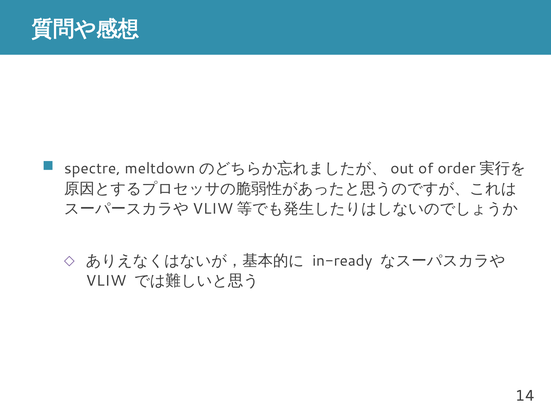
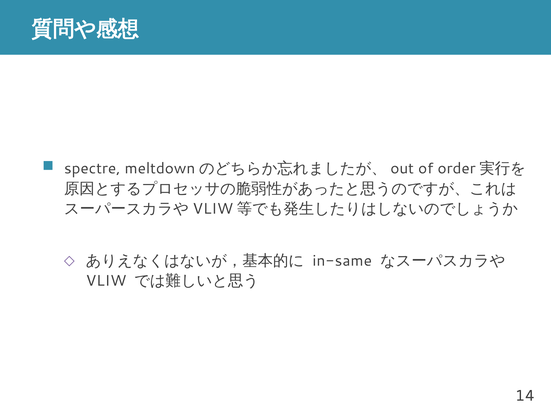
in-ready: in-ready -> in-same (342, 261)
